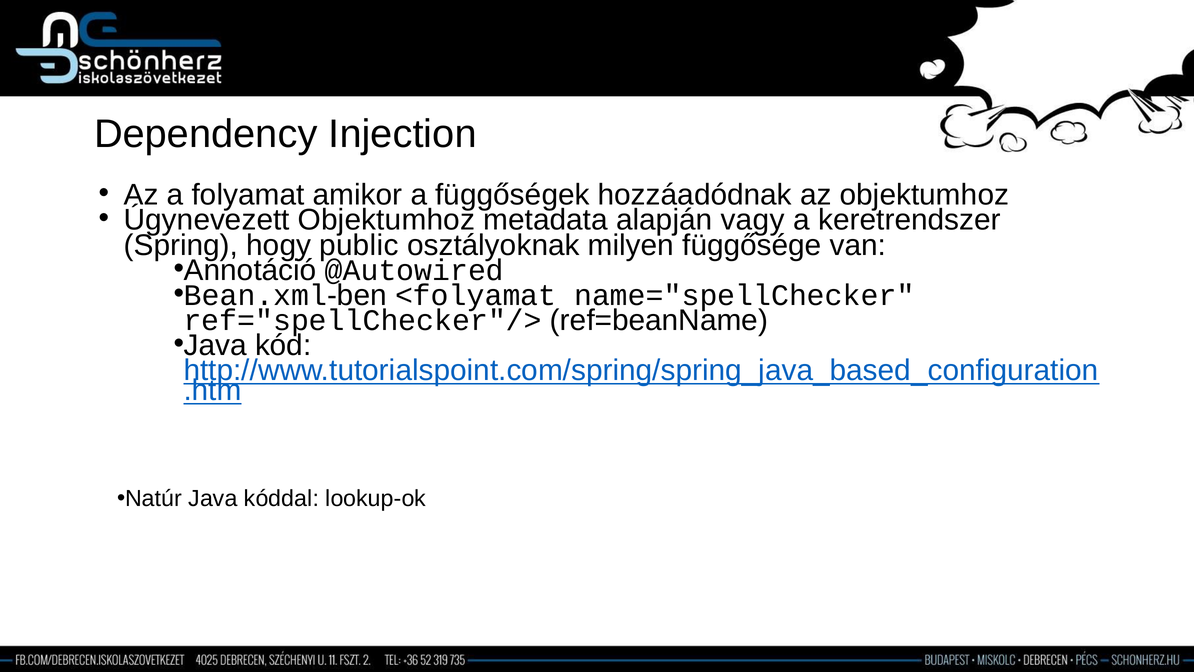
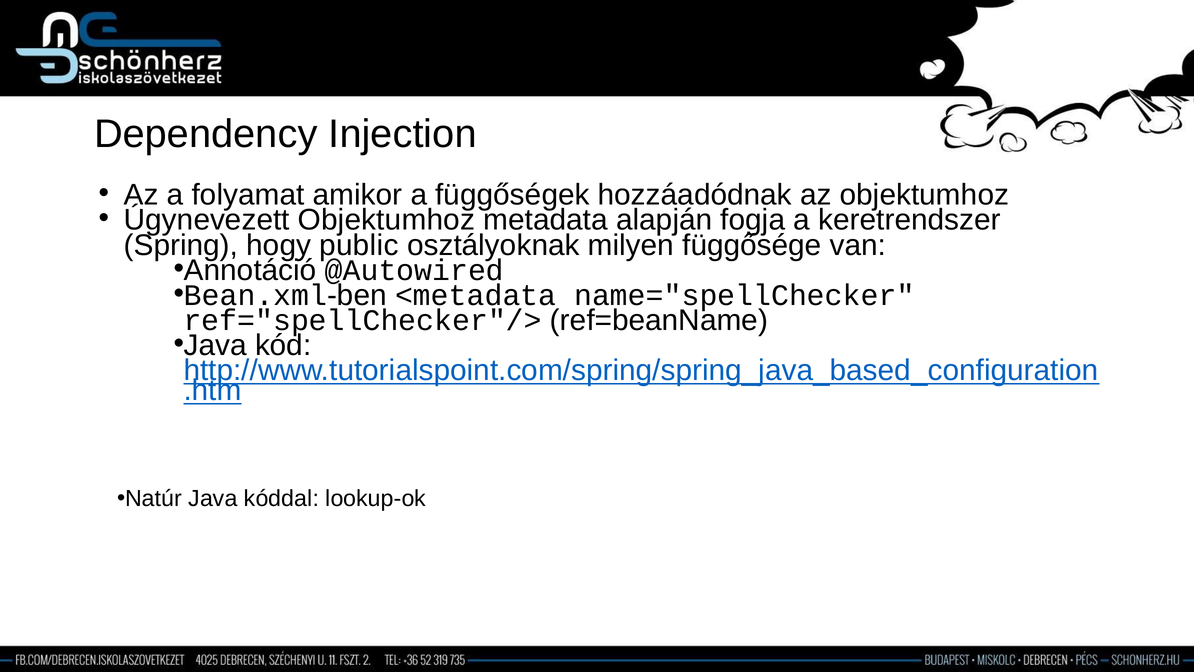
vagy: vagy -> fogja (753, 220)
<folyamat: <folyamat -> <metadata (476, 295)
